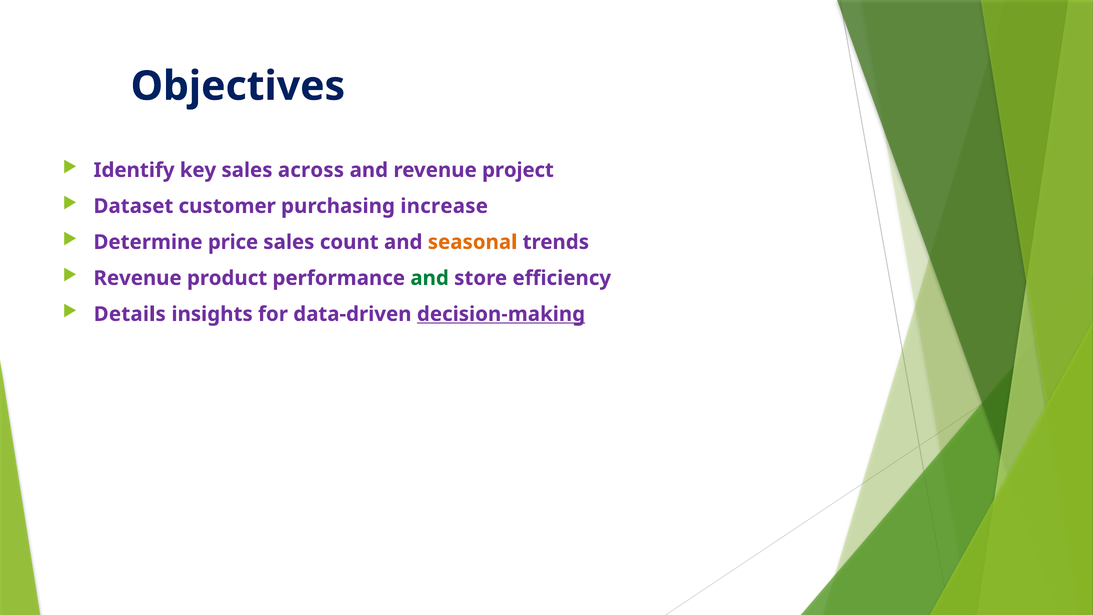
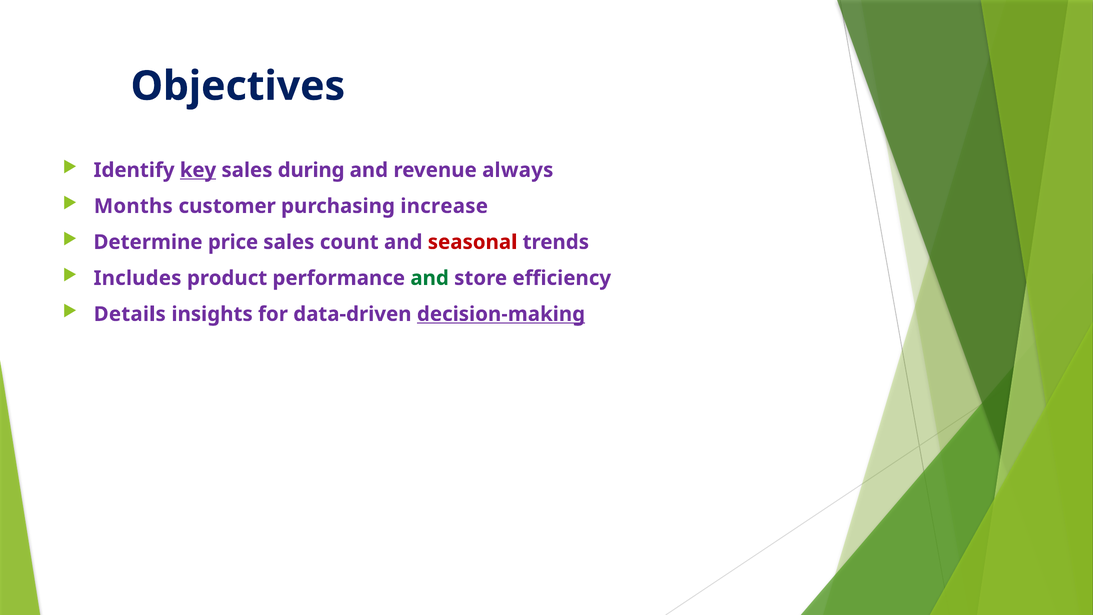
key underline: none -> present (198, 170)
across: across -> during (311, 170)
project: project -> always (518, 170)
Dataset: Dataset -> Months (133, 206)
seasonal colour: orange -> red (473, 242)
Revenue: Revenue -> Includes (137, 278)
